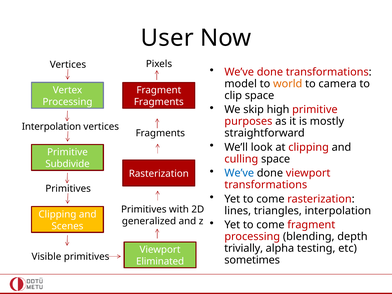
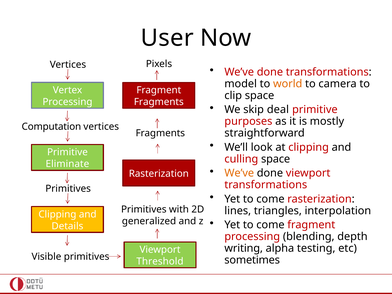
high: high -> deal (278, 110)
Interpolation: Interpolation -> Computation (51, 127)
Subdivide: Subdivide -> Eliminate (67, 164)
We’ve colour: blue -> orange (239, 173)
Scenes: Scenes -> Details (67, 226)
trivially: trivially -> writing (244, 248)
Eliminated: Eliminated -> Threshold (160, 261)
